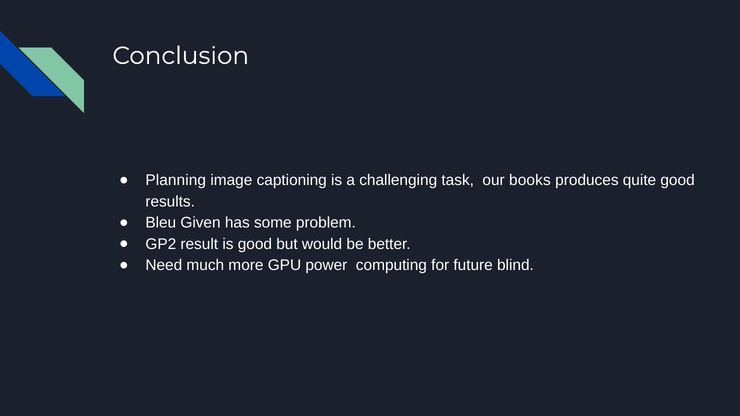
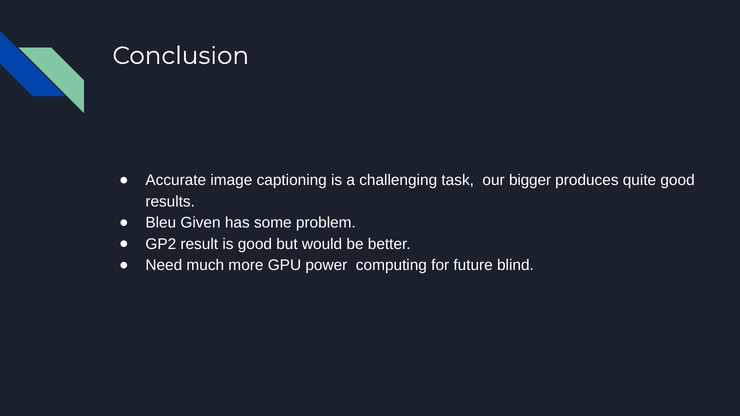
Planning: Planning -> Accurate (176, 180)
books: books -> bigger (530, 180)
